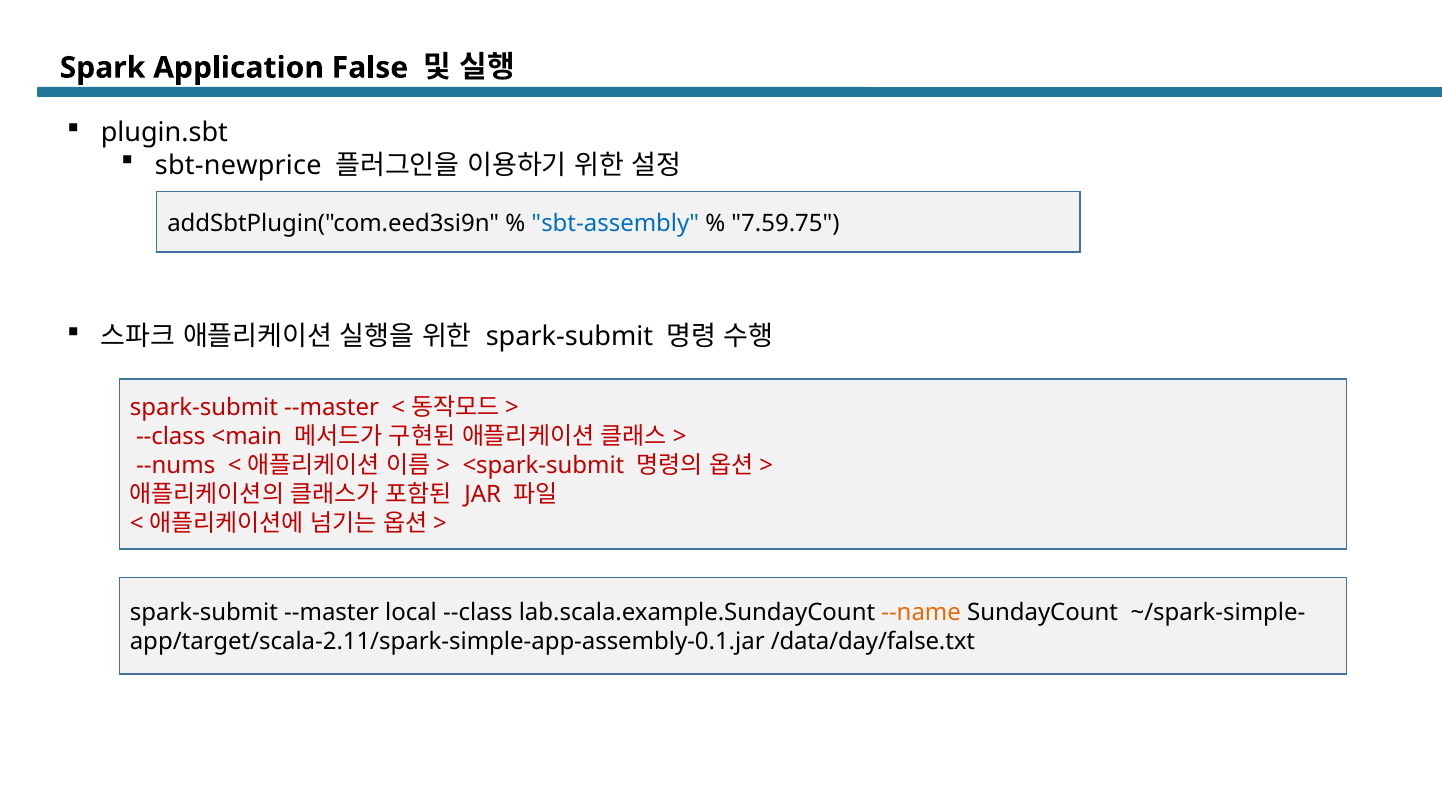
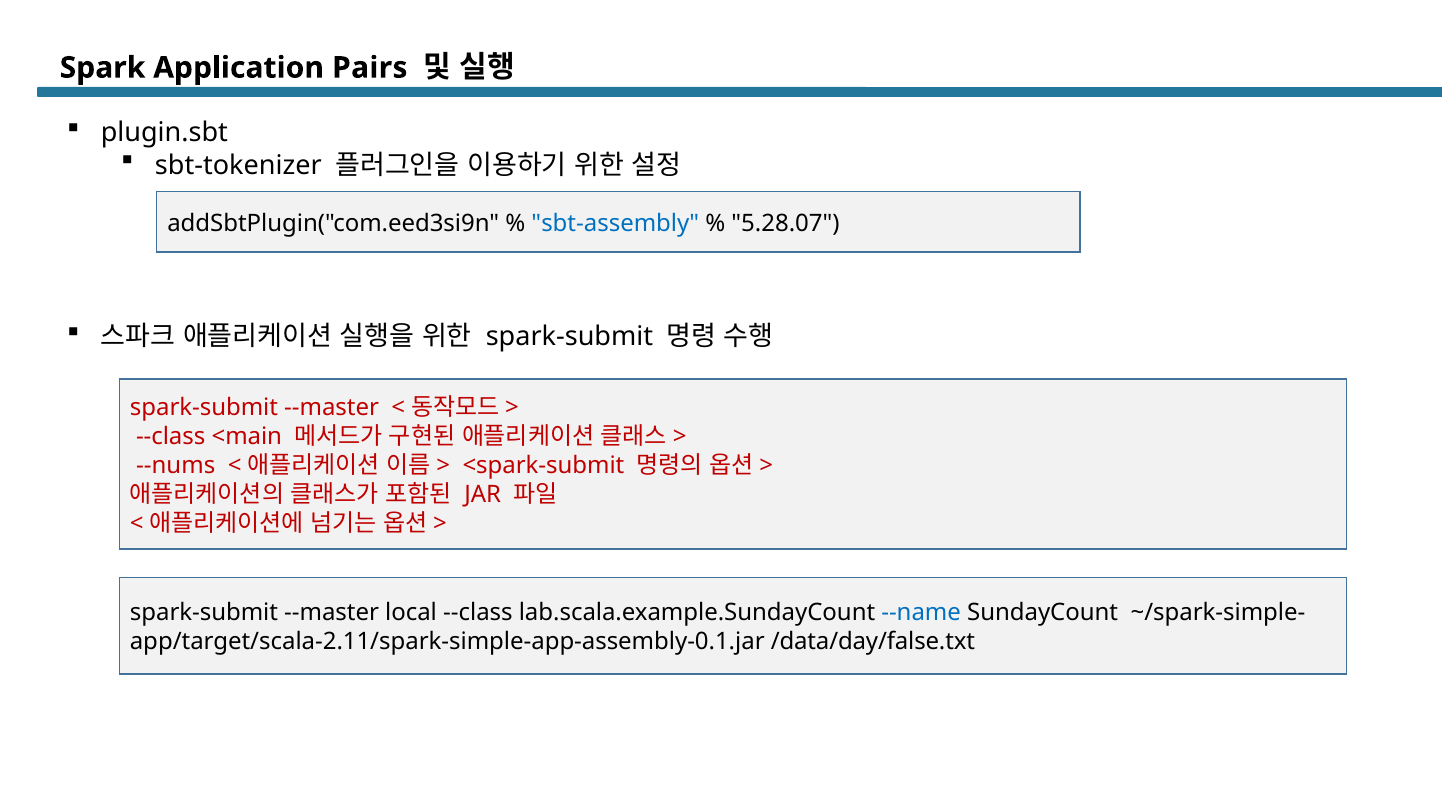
False: False -> Pairs (370, 68)
sbt-newprice: sbt-newprice -> sbt-tokenizer (238, 165)
7.59.75: 7.59.75 -> 5.28.07 (786, 224)
--name colour: orange -> blue (921, 613)
